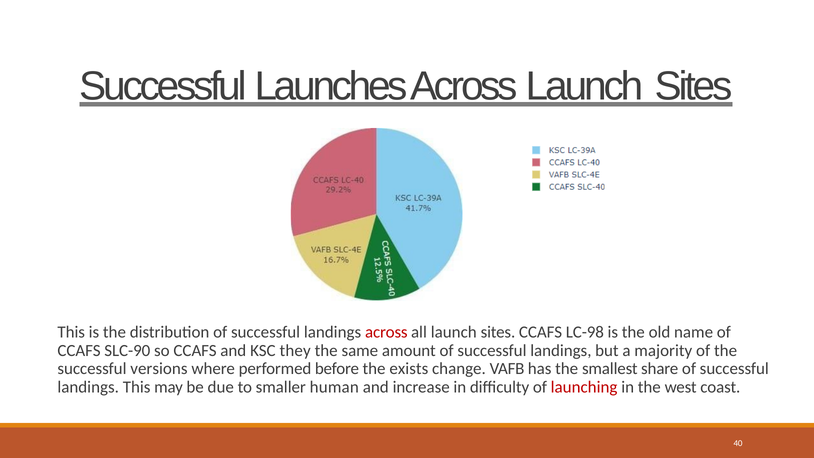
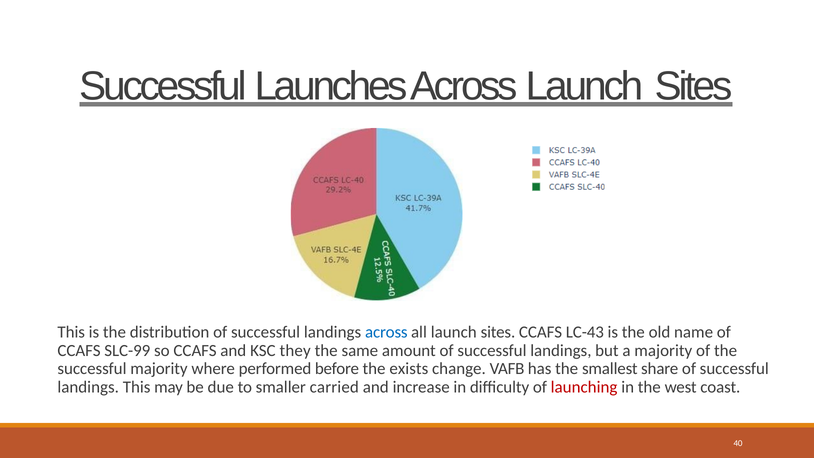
across colour: red -> blue (386, 332)
LC-98: LC-98 -> LC-43 (585, 332)
SLC-90: SLC-90 -> SLC-99 (127, 350)
successful versions: versions -> majority (159, 369)
human: human -> carried (334, 387)
